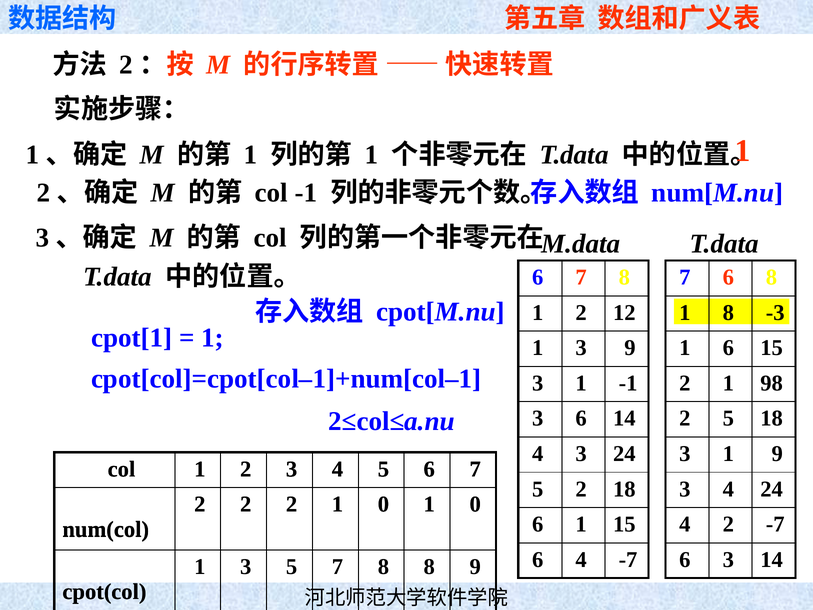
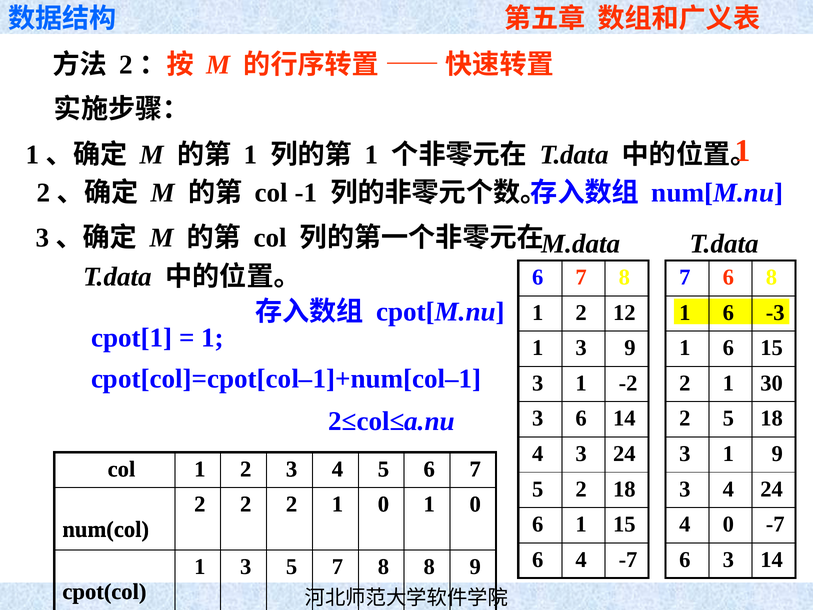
8: 8 -> 6 (728, 312)
1 -1: -1 -> -2 (628, 383)
98: 98 -> 30 (772, 383)
4 2: 2 -> 0 (728, 524)
